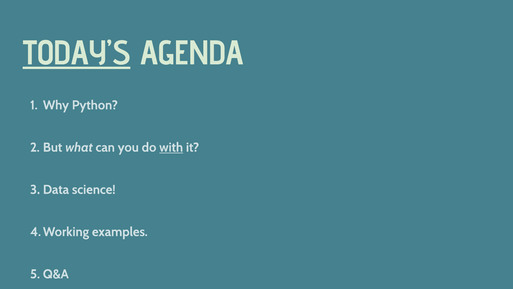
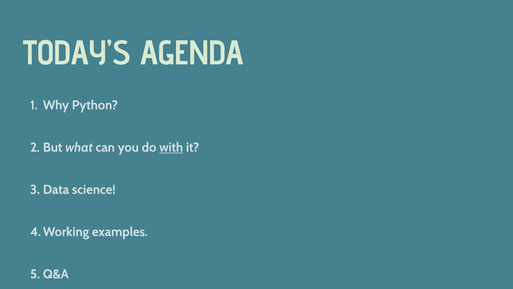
TODAY’S underline: present -> none (77, 53)
